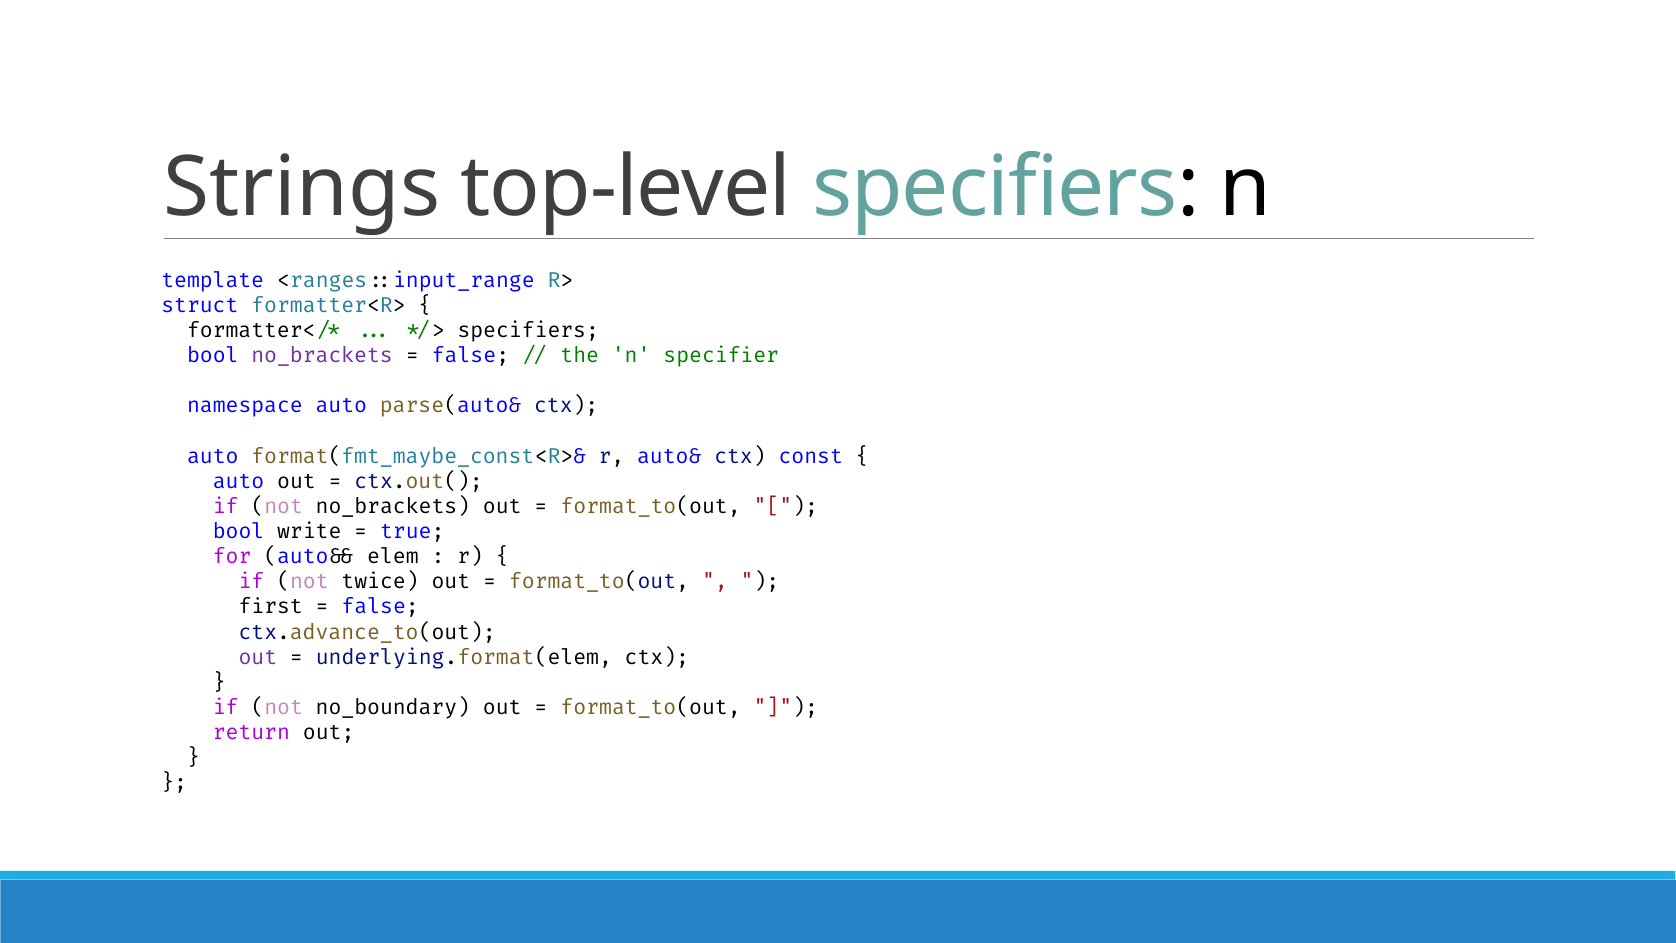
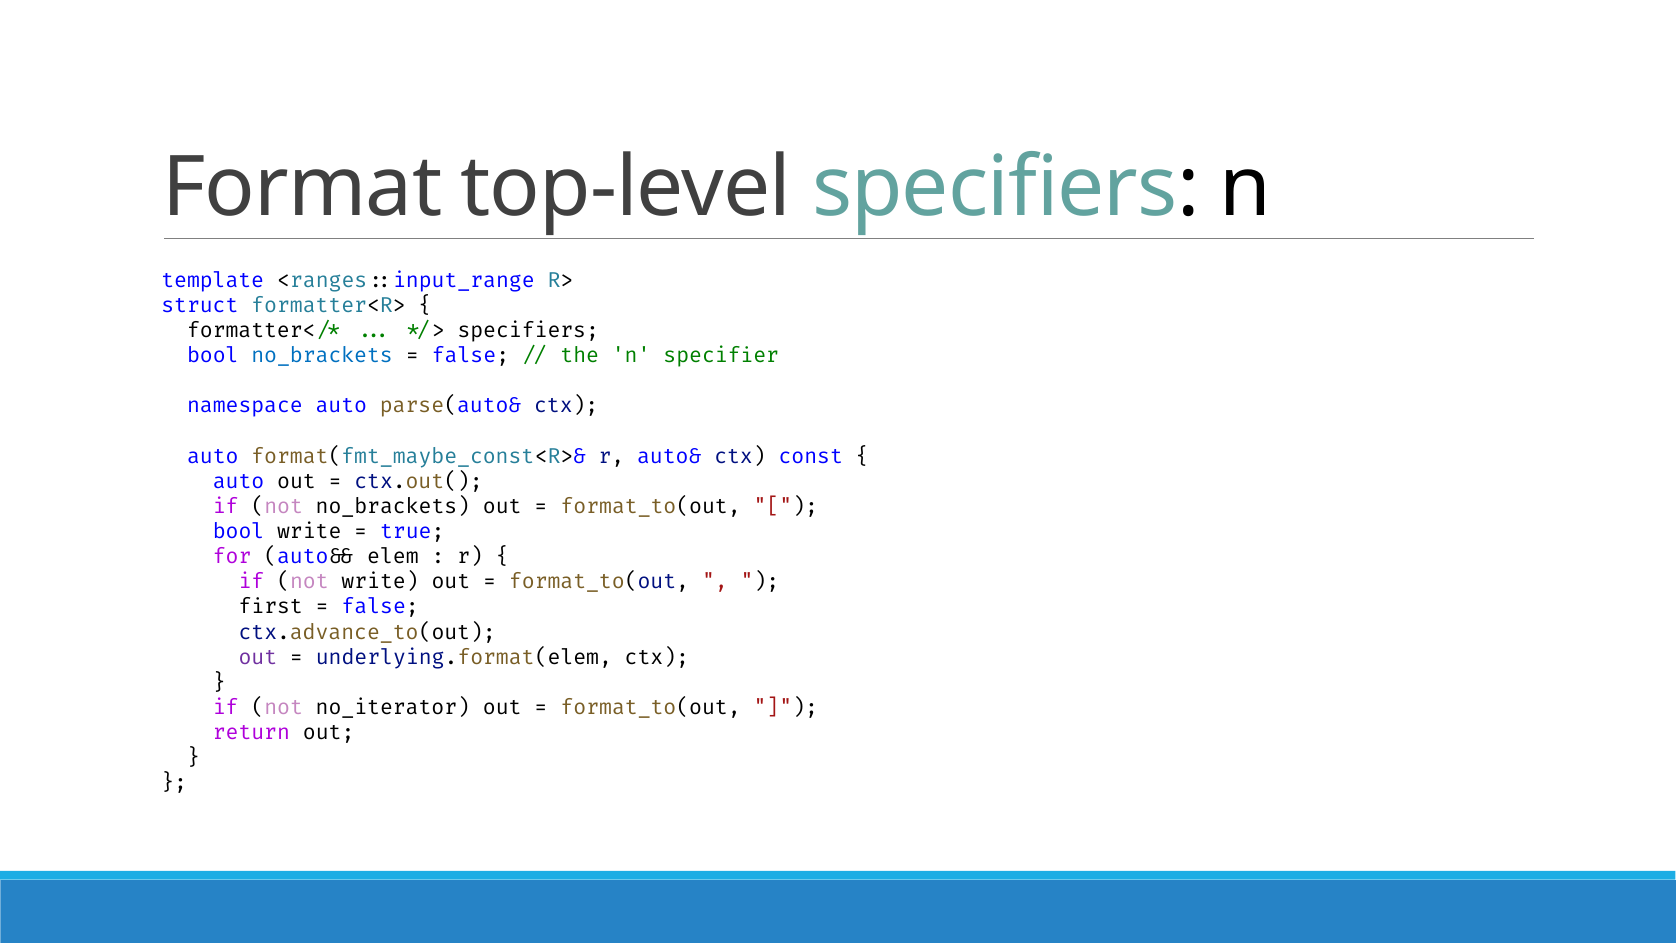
Strings: Strings -> Format (302, 188)
no_brackets colour: purple -> blue (322, 355)
not twice: twice -> write (380, 582)
no_boundary: no_boundary -> no_iterator (393, 707)
